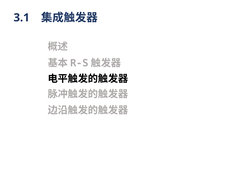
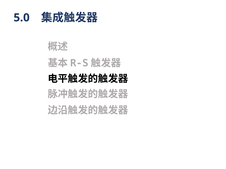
3.1: 3.1 -> 5.0 (22, 18)
